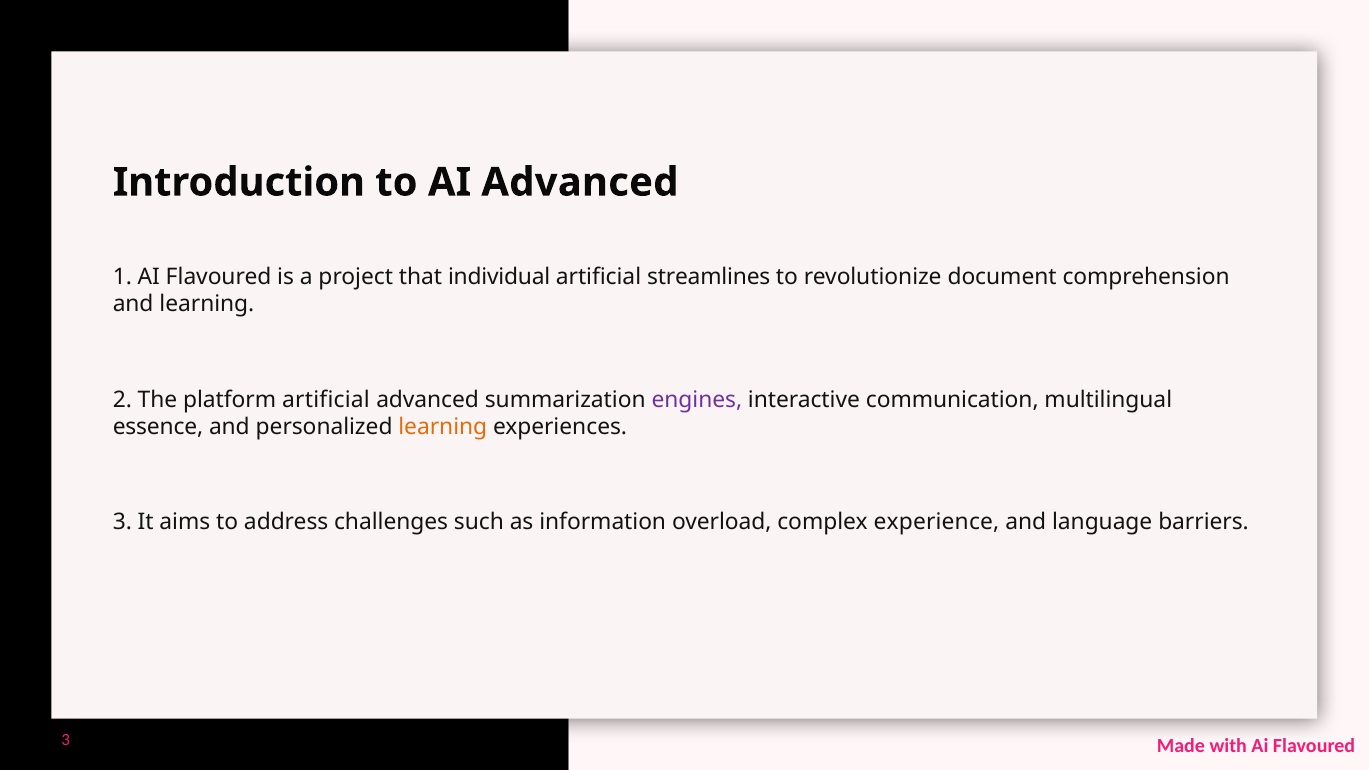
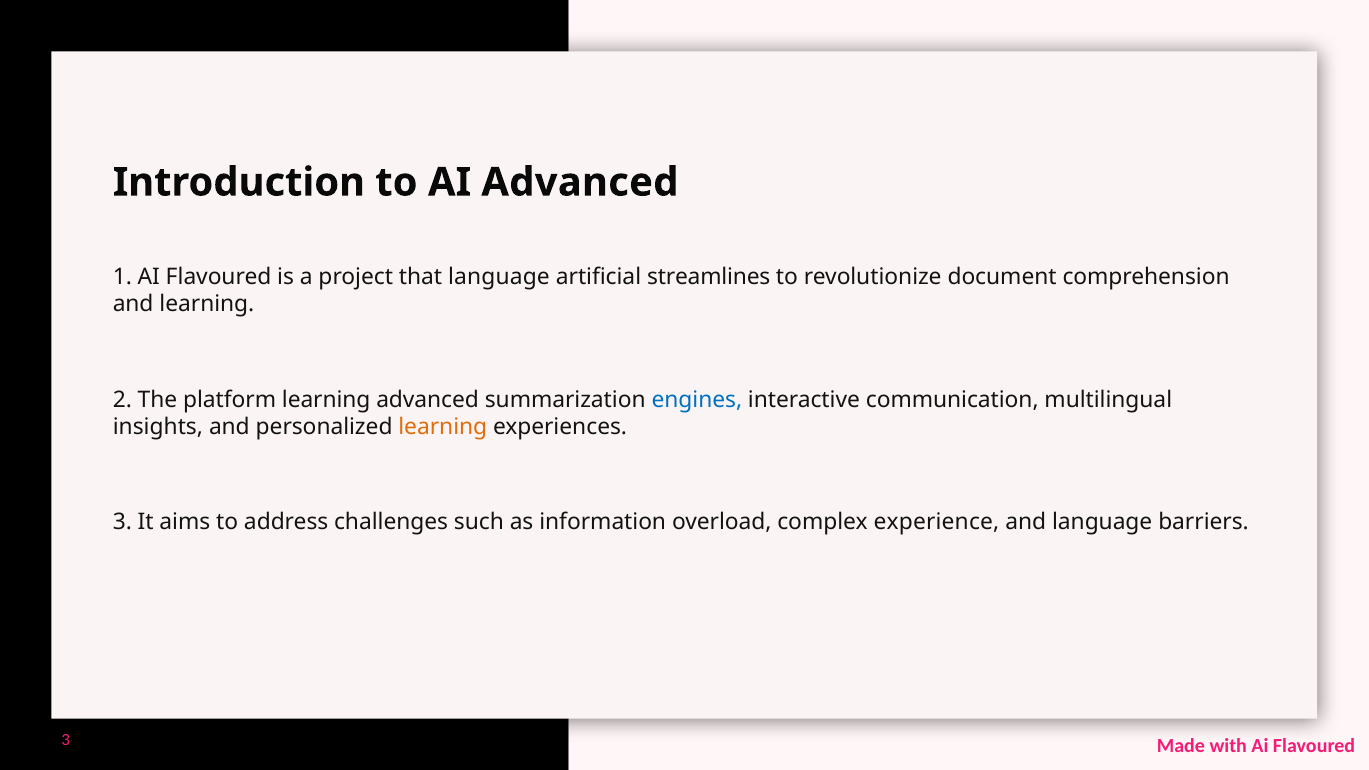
that individual: individual -> language (499, 277)
platform artificial: artificial -> learning (326, 400)
engines colour: purple -> blue (697, 400)
essence: essence -> insights (158, 427)
